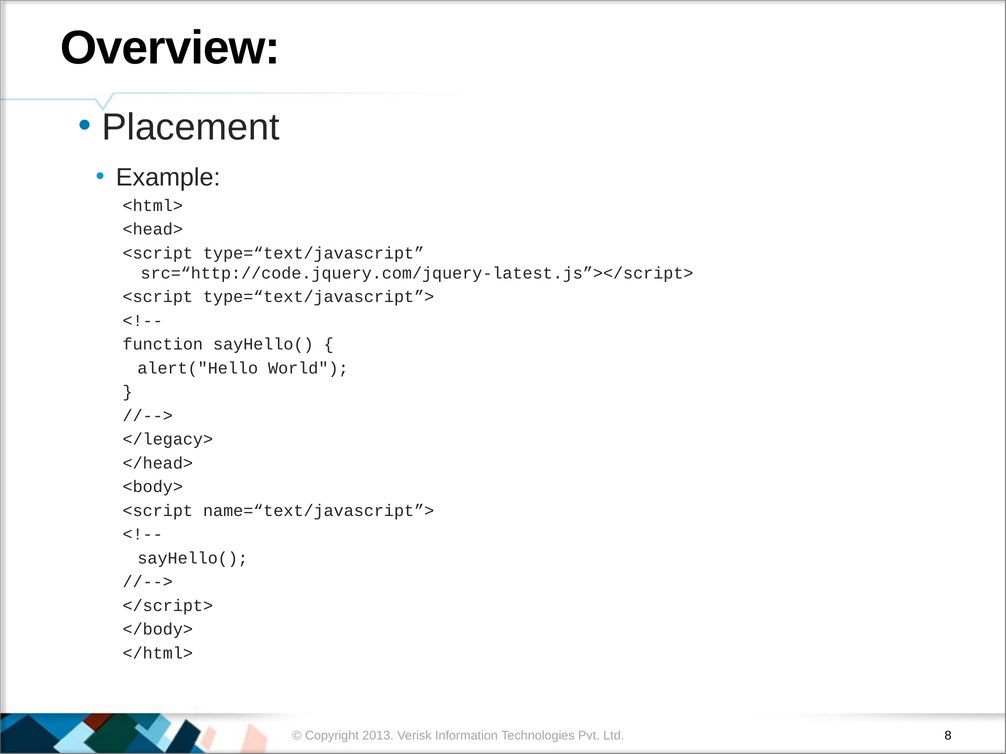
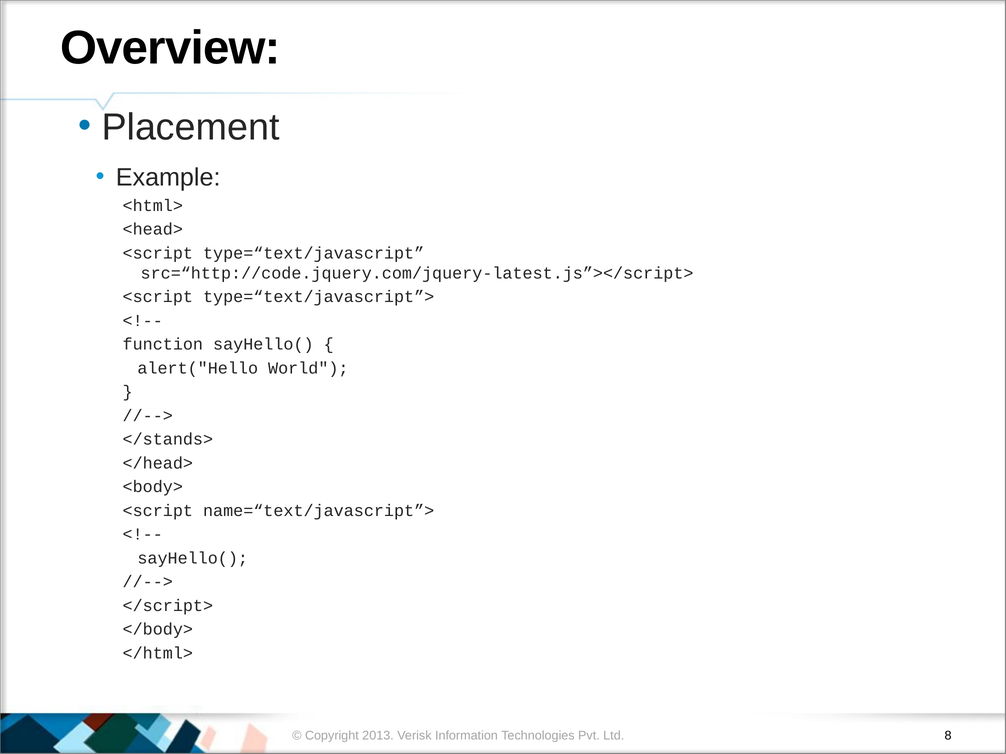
</legacy>: </legacy> -> </stands> (168, 440)
